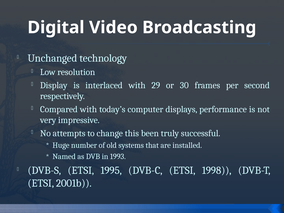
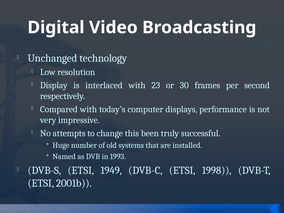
29: 29 -> 23 (156, 85)
1995: 1995 -> 1949 (111, 170)
